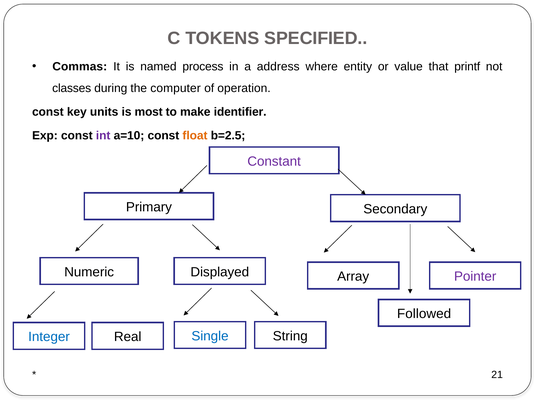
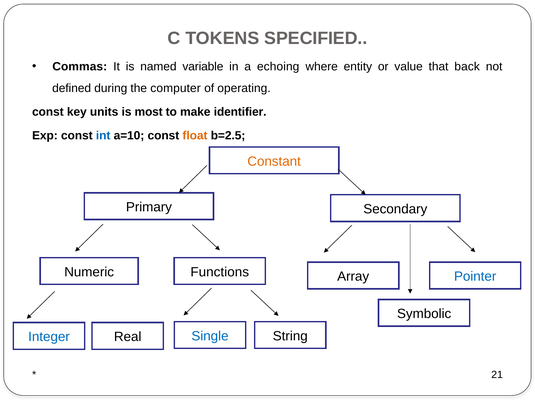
process: process -> variable (203, 67)
address: address -> echoing (278, 67)
printf: printf -> back (467, 67)
classes: classes -> defined (72, 88)
operation: operation -> operating (244, 88)
int colour: purple -> blue (103, 136)
Constant colour: purple -> orange (274, 161)
Displayed: Displayed -> Functions (220, 272)
Pointer colour: purple -> blue (475, 277)
Followed: Followed -> Symbolic (424, 314)
